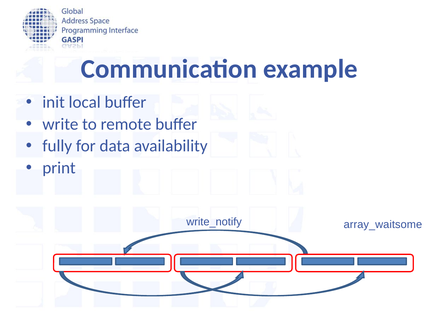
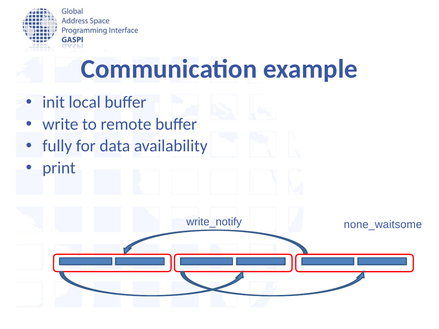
array_waitsome: array_waitsome -> none_waitsome (383, 225)
